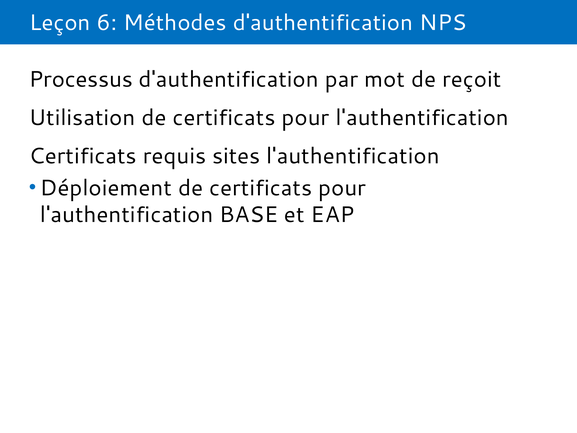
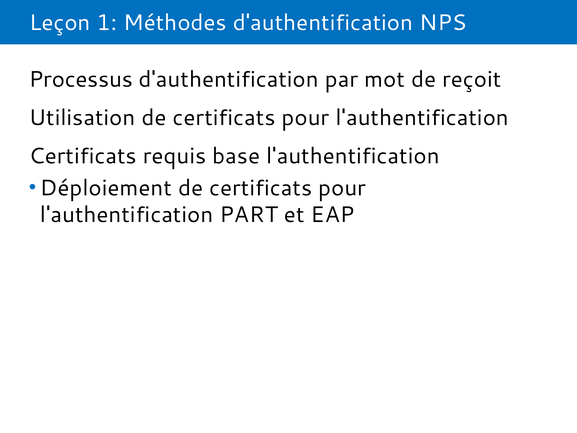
6: 6 -> 1 (107, 23)
sites: sites -> base (236, 156)
BASE: BASE -> PART (249, 215)
